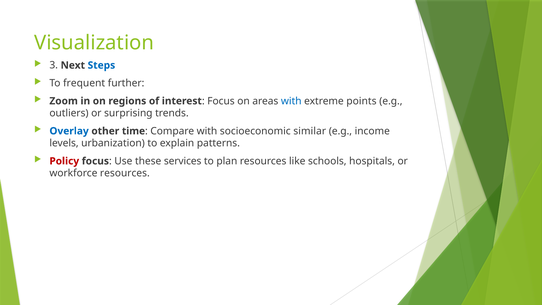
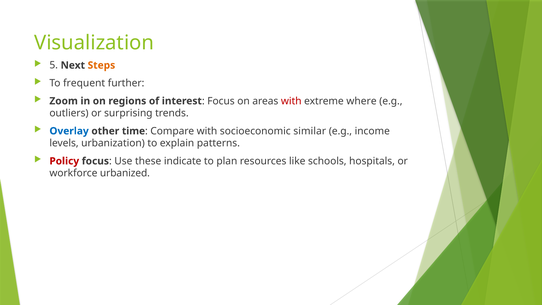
3: 3 -> 5 (54, 65)
Steps colour: blue -> orange (101, 65)
with colour: blue -> red (291, 101)
points: points -> where (361, 101)
services: services -> indicate (183, 161)
workforce resources: resources -> urbanized (125, 173)
